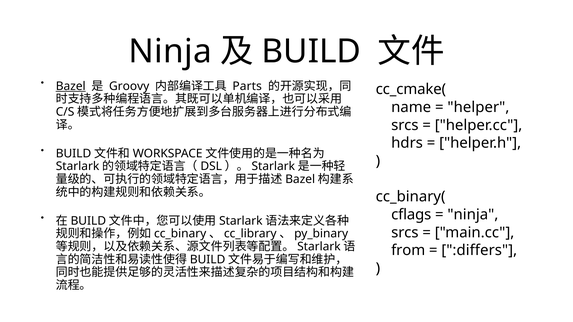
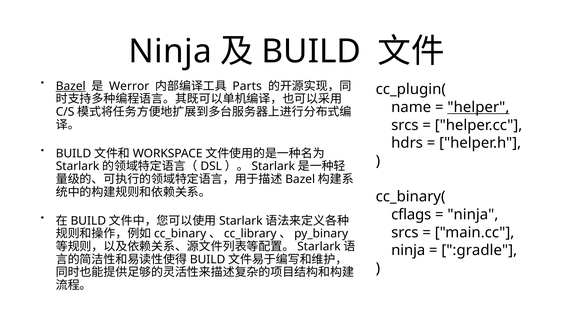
Groovy: Groovy -> Werror (129, 86)
cc_cmake(: cc_cmake( -> cc_plugin( (411, 89)
helper underline: none -> present (478, 107)
from: from -> ninja (408, 251)
:differs: :differs -> :gradle (479, 251)
